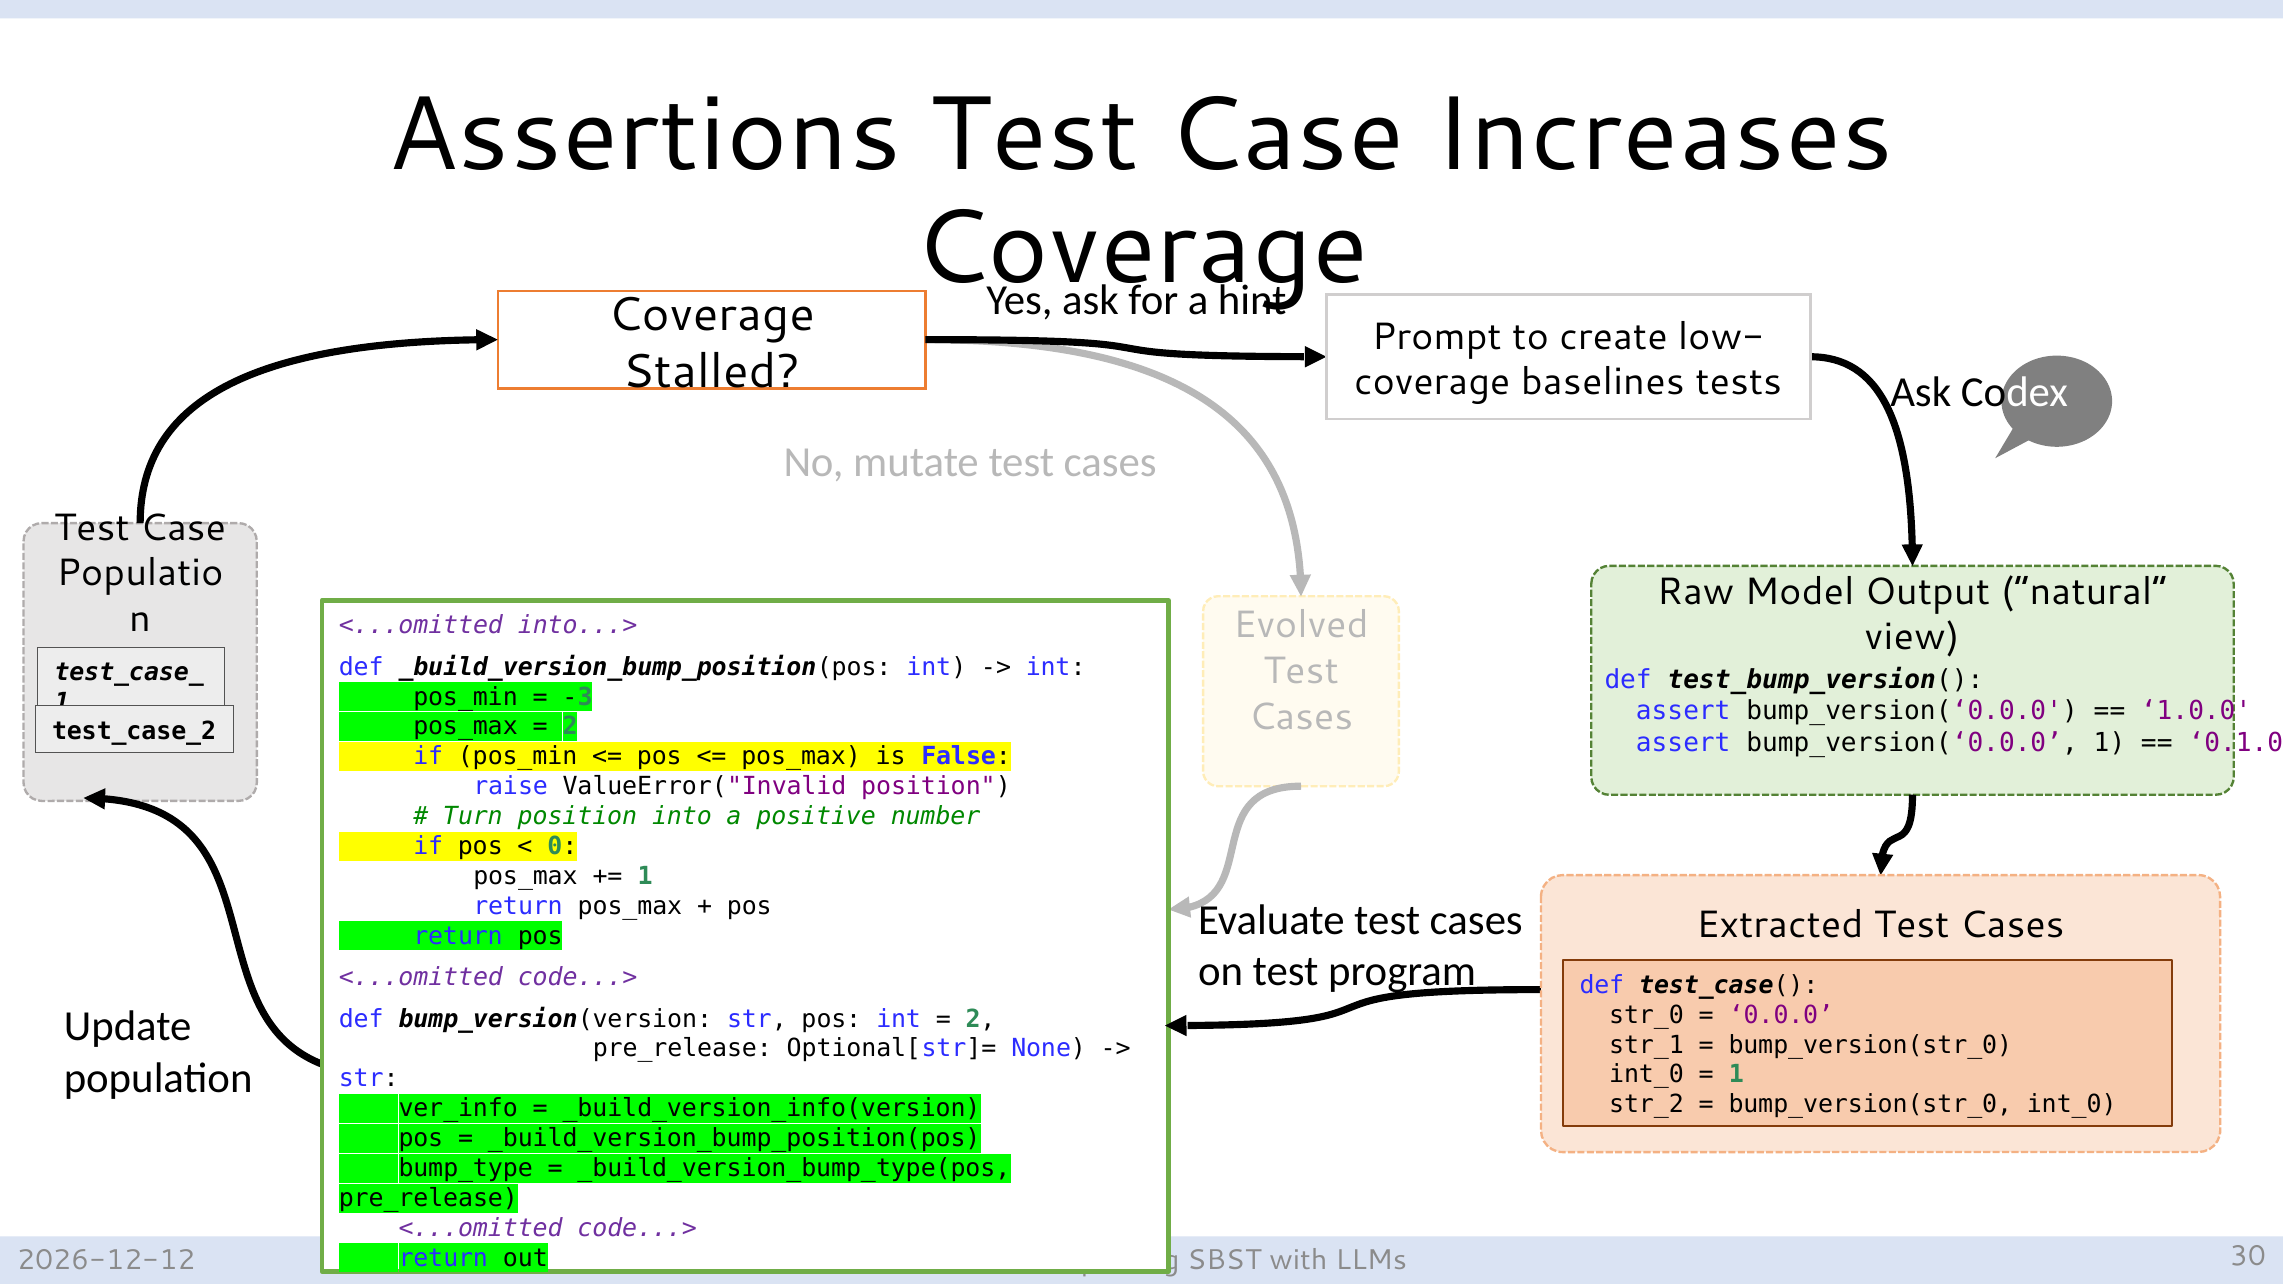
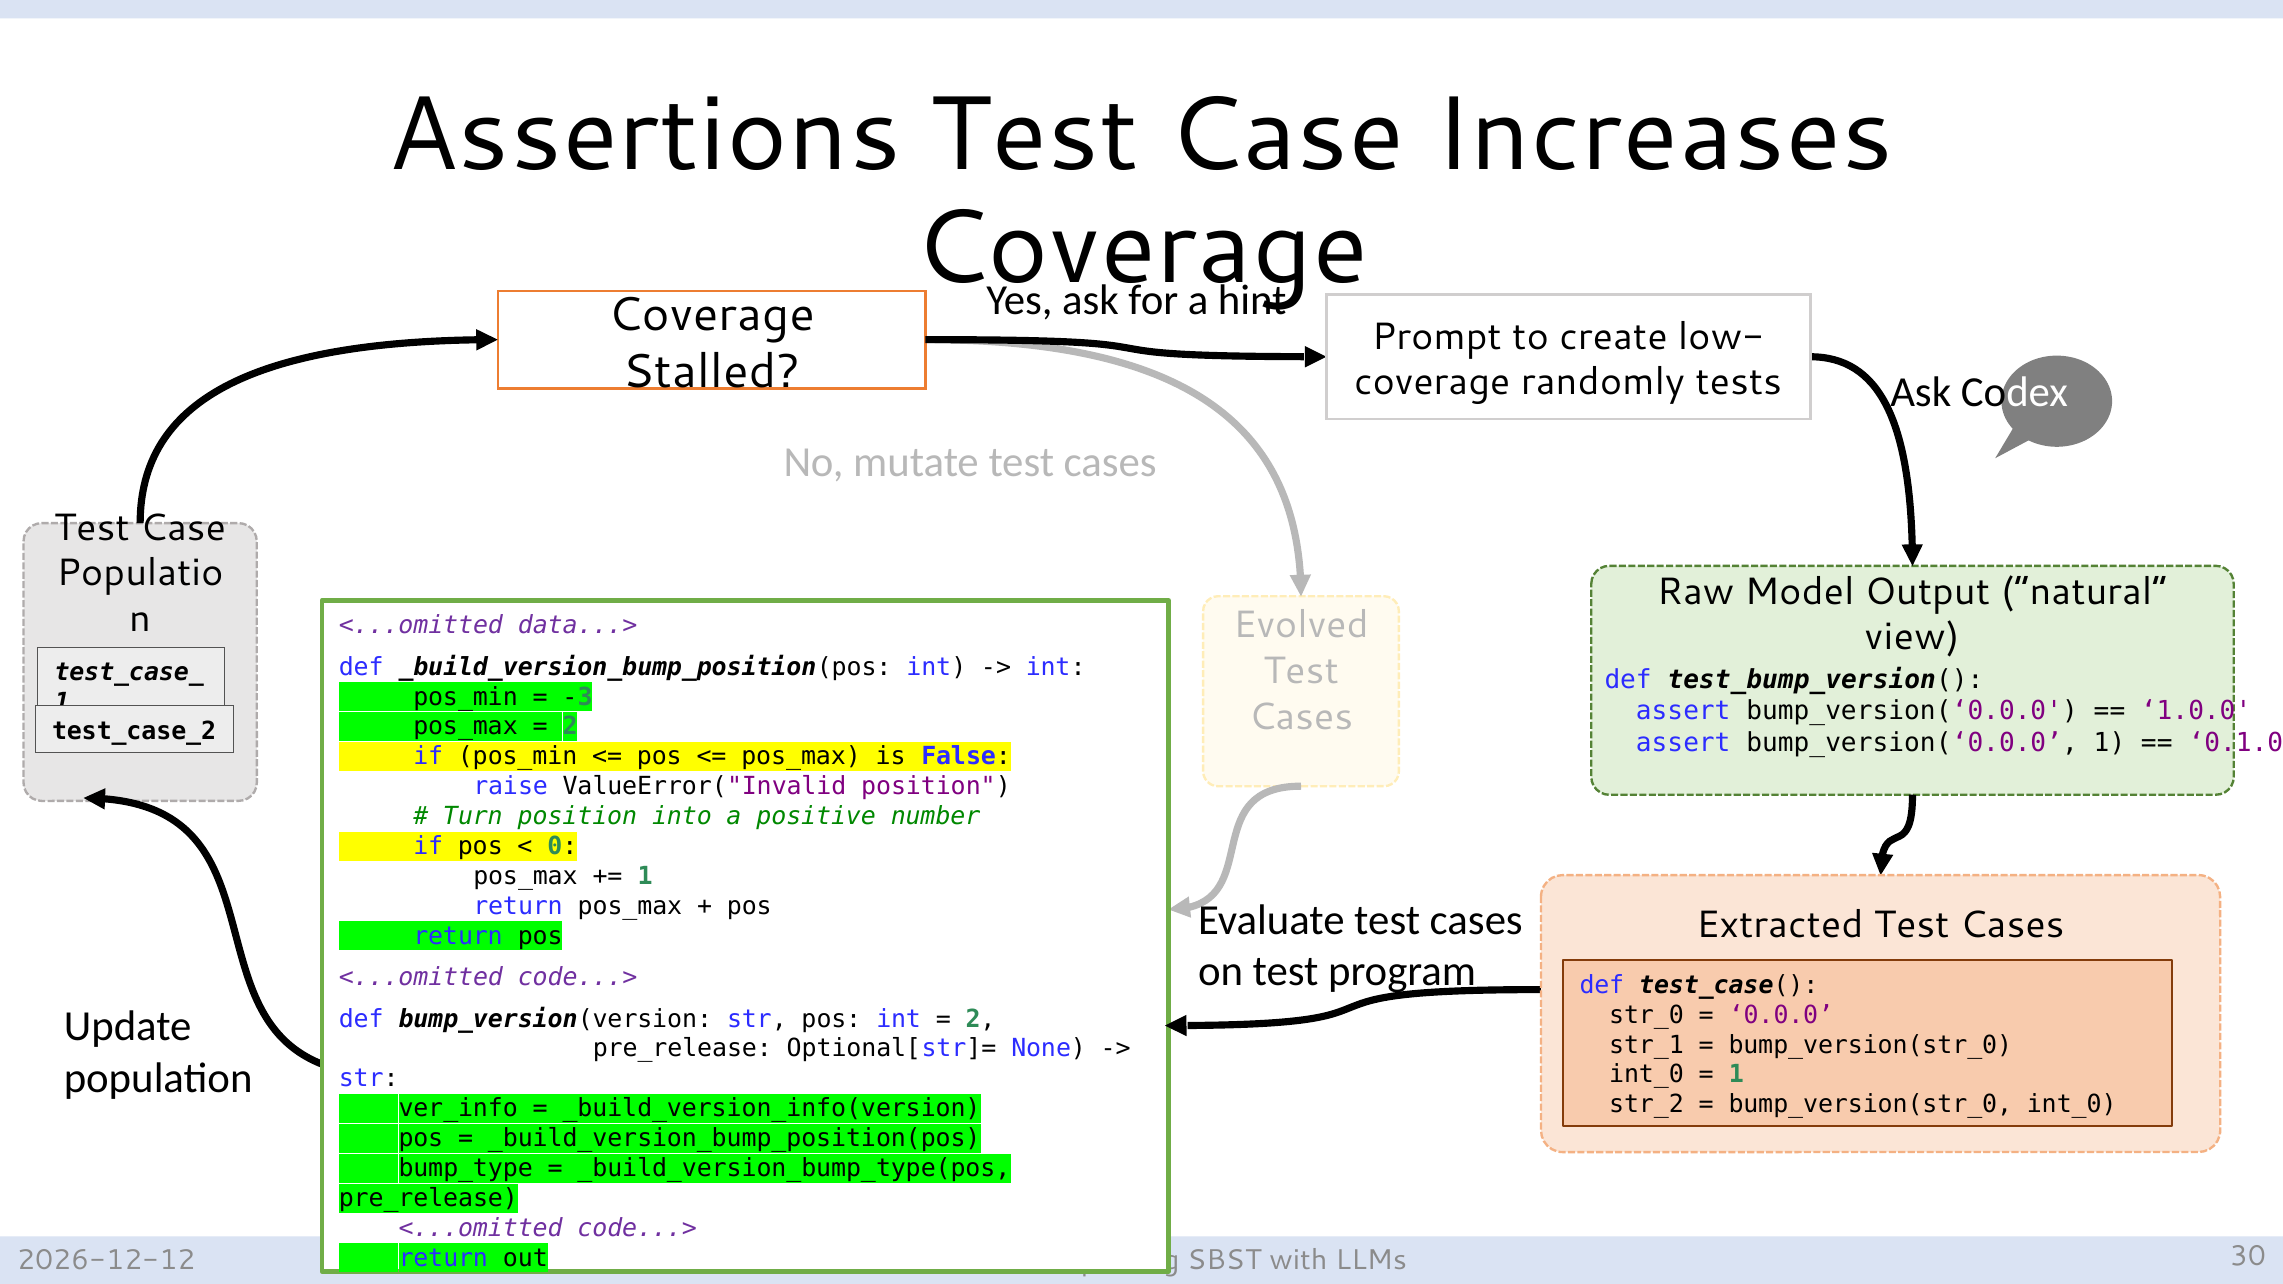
baselines: baselines -> randomly (1603, 382)
into...>: into...> -> data...> (578, 626)
